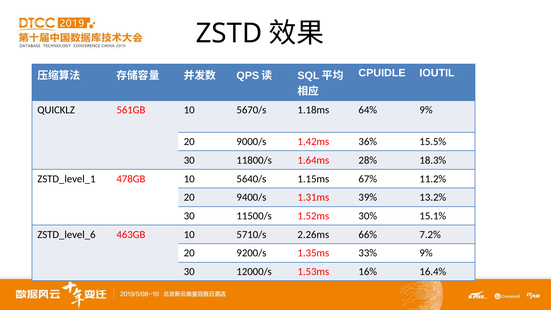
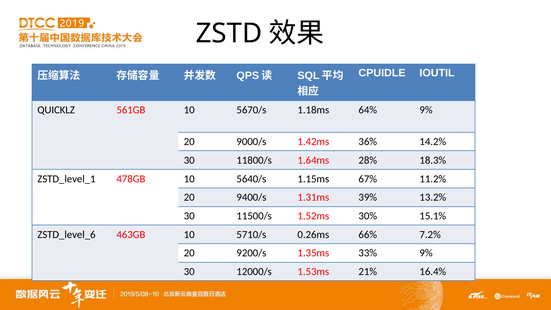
15.5%: 15.5% -> 14.2% (433, 142)
2.26ms: 2.26ms -> 0.26ms (313, 234)
16%: 16% -> 21% (368, 272)
